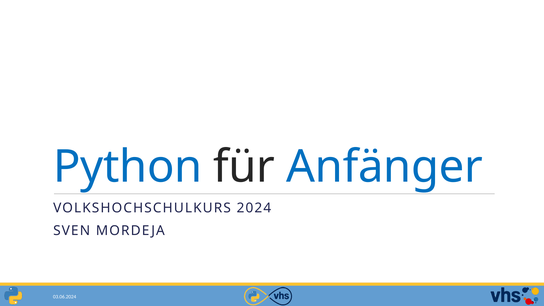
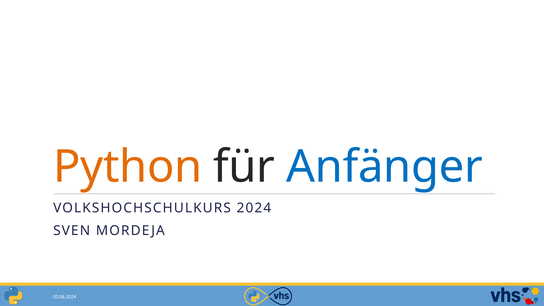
Python colour: blue -> orange (128, 167)
